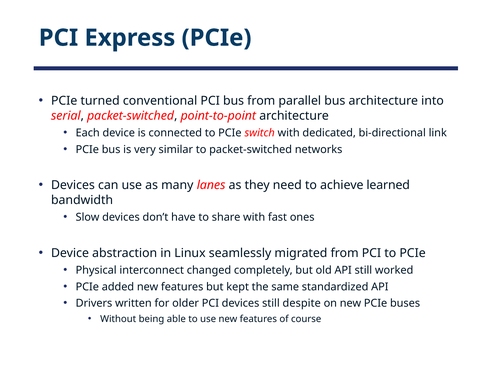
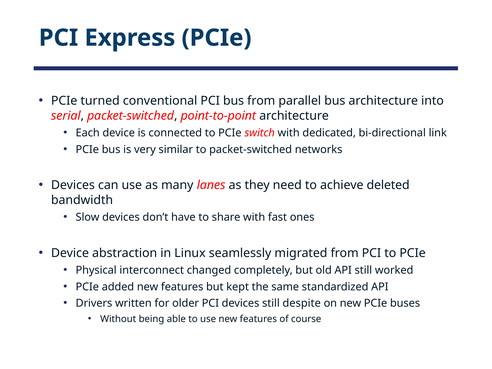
learned: learned -> deleted (388, 185)
